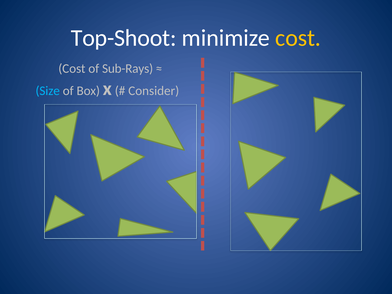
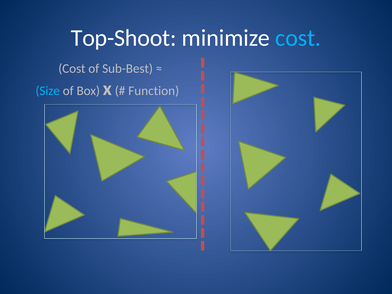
cost colour: yellow -> light blue (298, 38)
Sub-Rays: Sub-Rays -> Sub-Best (128, 69)
Consider: Consider -> Function (154, 91)
